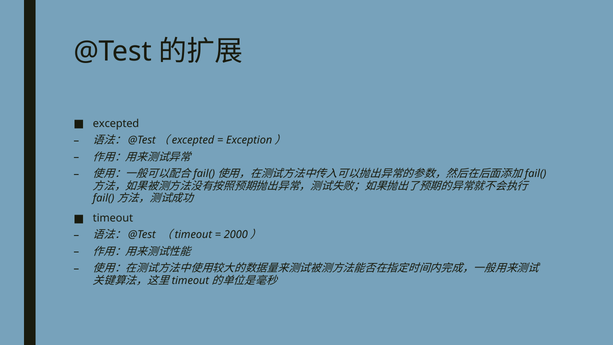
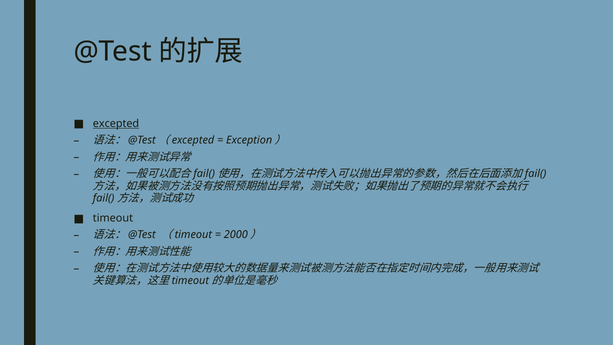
excepted underline: none -> present (116, 123)
